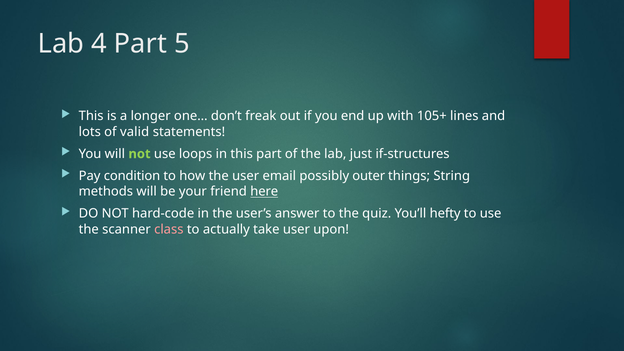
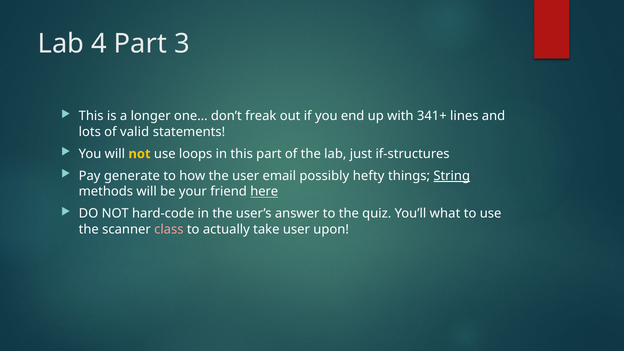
5: 5 -> 3 (182, 44)
105+: 105+ -> 341+ (432, 116)
not colour: light green -> yellow (140, 154)
condition: condition -> generate (132, 176)
outer: outer -> hefty (369, 176)
String underline: none -> present (452, 176)
hefty: hefty -> what (445, 214)
